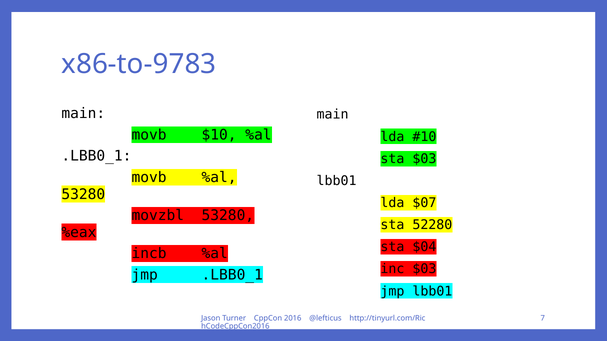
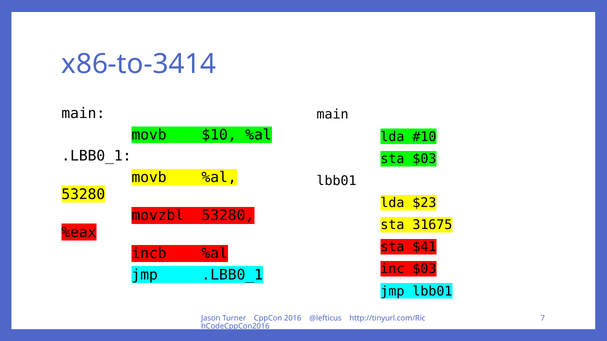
x86-to-9783: x86-to-9783 -> x86-to-3414 (139, 64)
$07: $07 -> $23 (424, 203)
52280: 52280 -> 31675 (432, 225)
$04: $04 -> $41 (424, 247)
